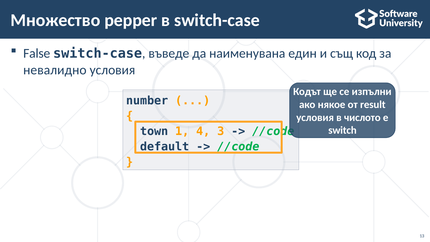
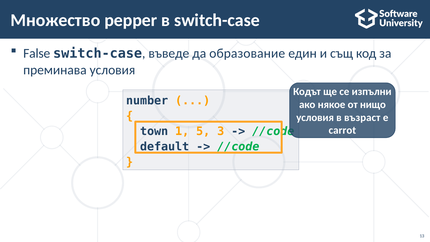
наименувана: наименувана -> образование (247, 53)
невалидно: невалидно -> преминава (55, 70)
result: result -> нищо (373, 105)
числото: числото -> възраст (362, 117)
switch: switch -> carrot (342, 130)
4: 4 -> 5 (203, 131)
